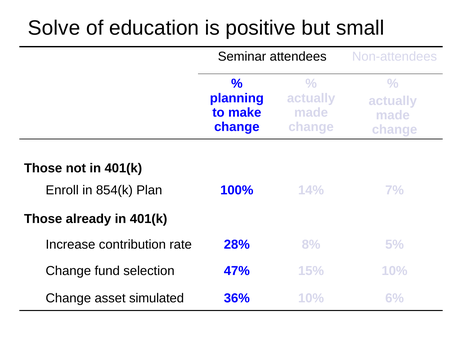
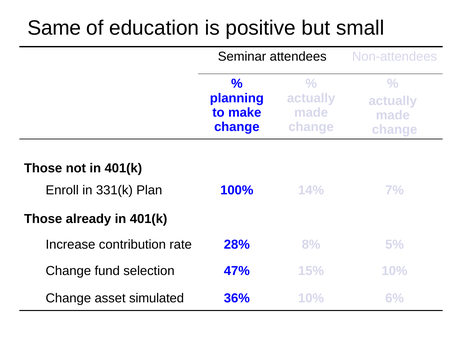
Solve: Solve -> Same (54, 28)
854(k: 854(k -> 331(k (114, 190)
